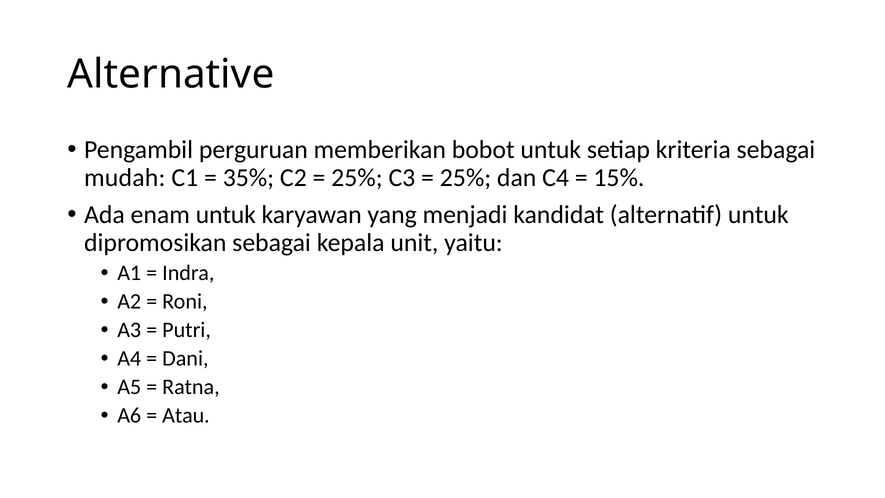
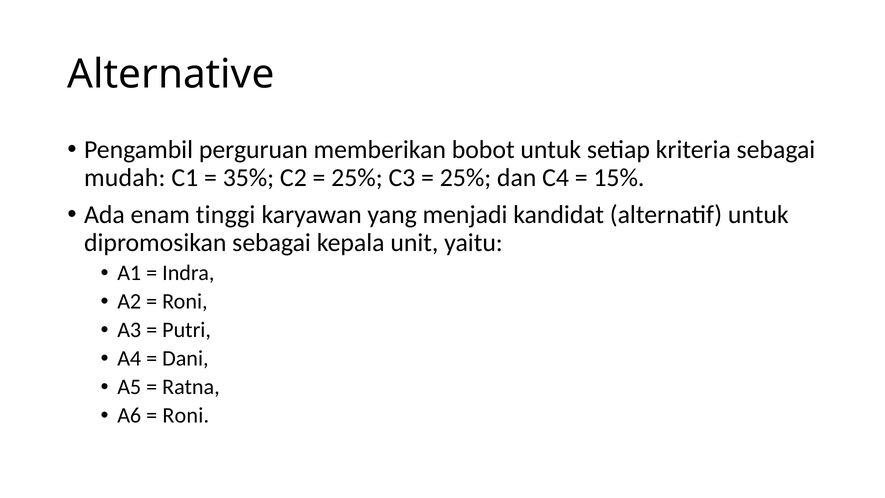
enam untuk: untuk -> tinggi (226, 215)
Atau: Atau -> Roni (186, 415)
